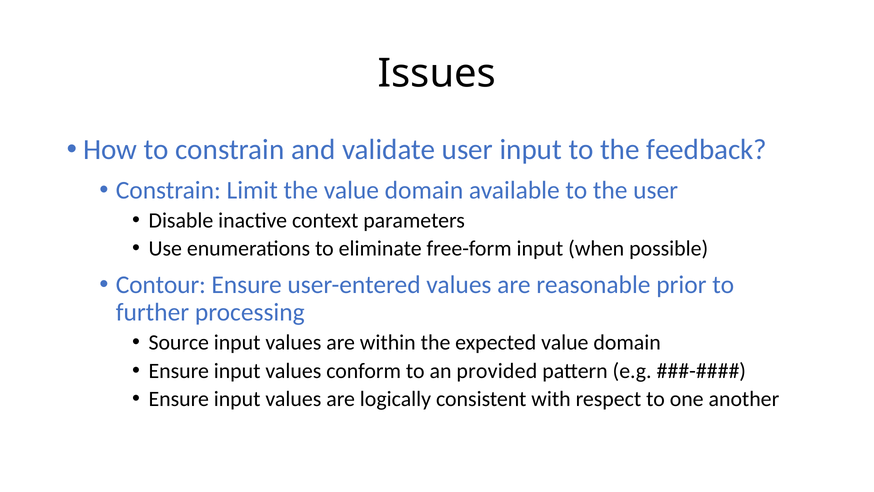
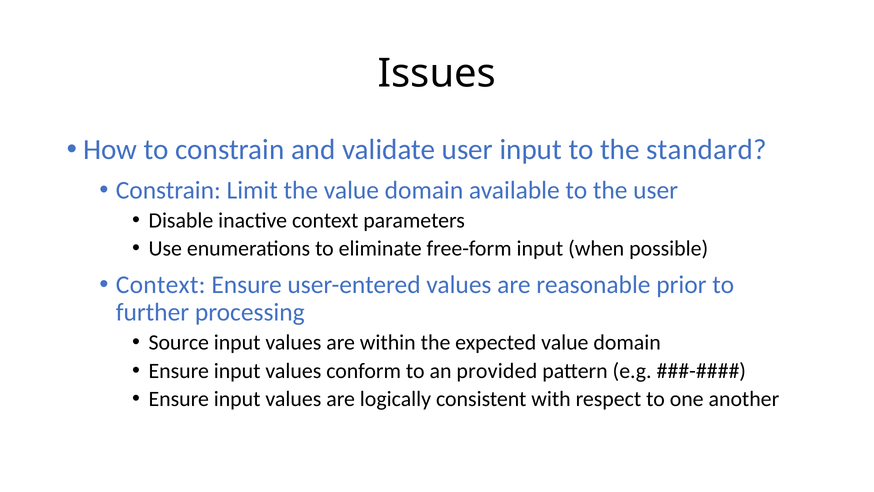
feedback: feedback -> standard (706, 150)
Contour: Contour -> Context (161, 285)
